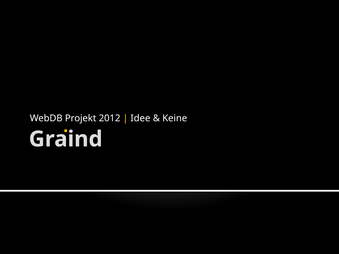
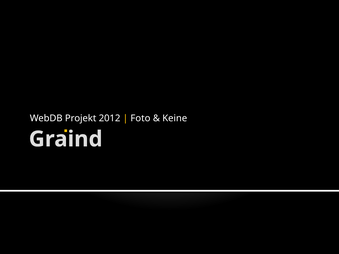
Idee: Idee -> Foto (140, 118)
